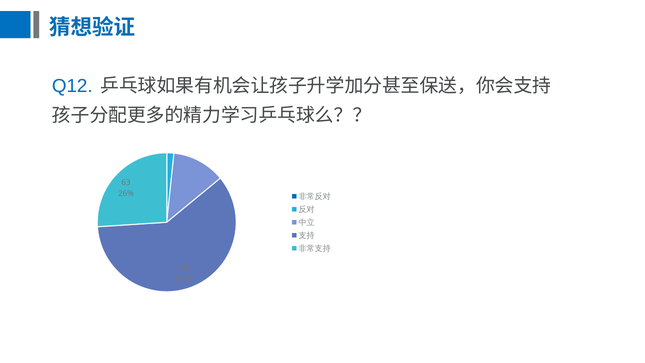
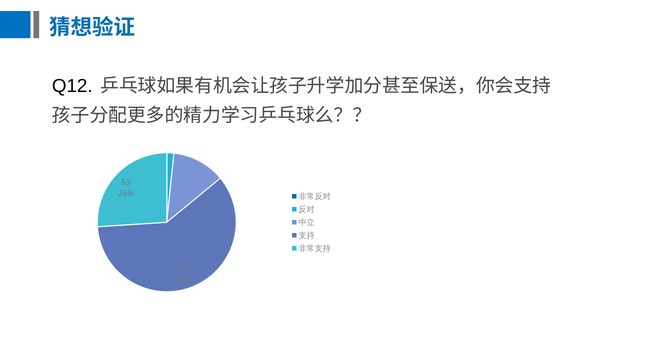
Q12 colour: blue -> black (72, 86)
